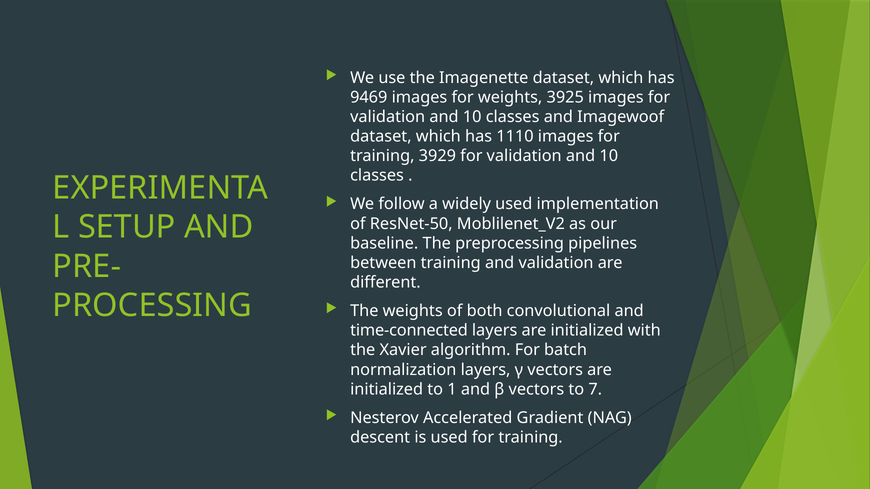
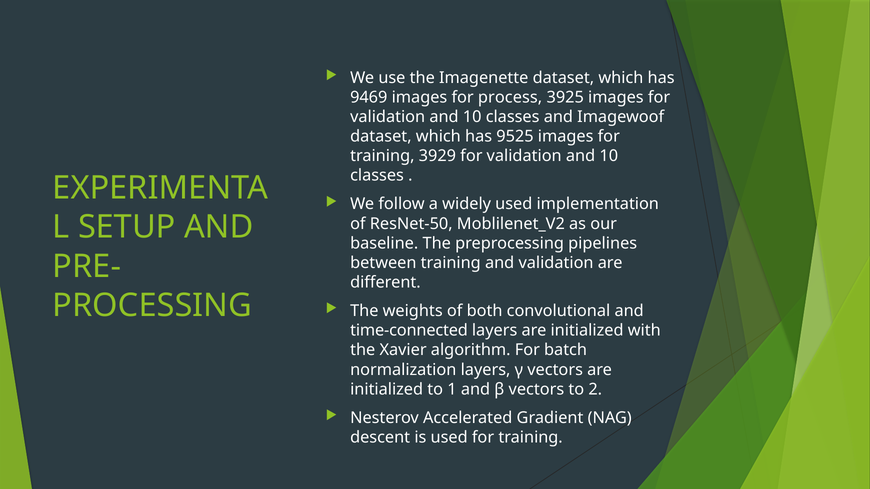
for weights: weights -> process (510, 97)
1110: 1110 -> 9525 (515, 136)
7: 7 -> 2 (595, 390)
